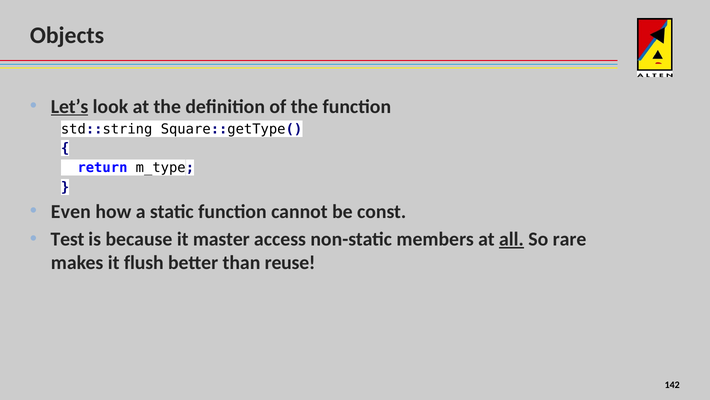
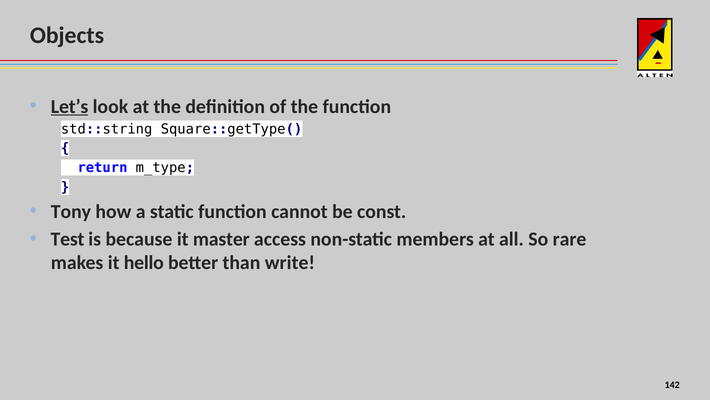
Even: Even -> Tony (71, 211)
all underline: present -> none (511, 239)
flush: flush -> hello (144, 263)
reuse: reuse -> write (290, 263)
